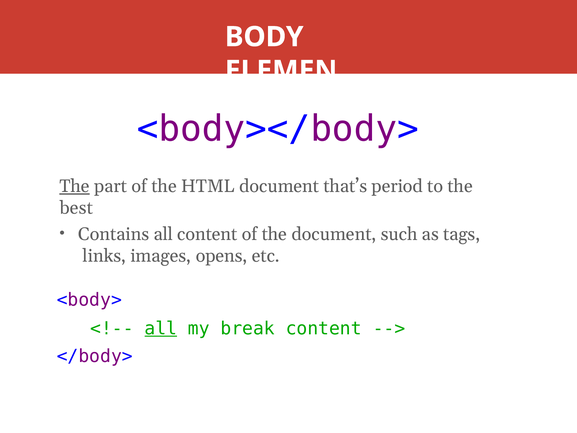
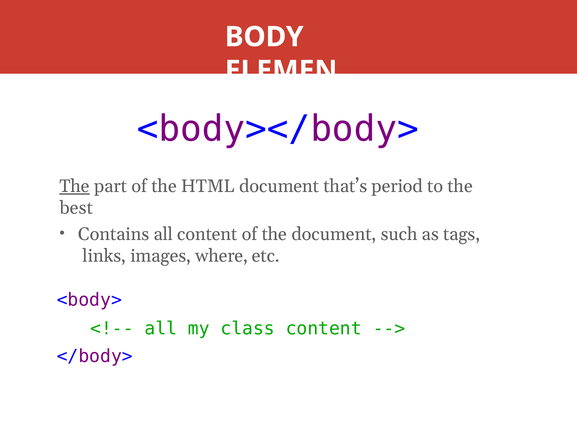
opens: opens -> where (222, 256)
all underline: present -> none (161, 328)
break: break -> class (248, 328)
